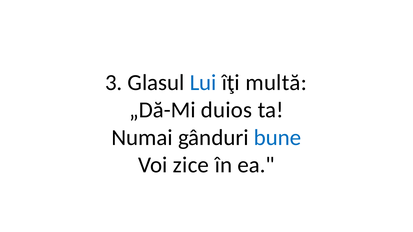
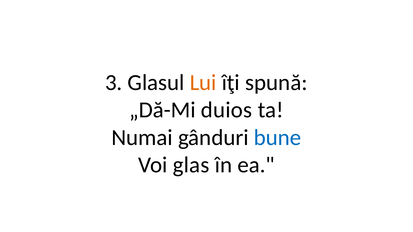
Lui colour: blue -> orange (203, 83)
multă: multă -> spună (276, 83)
zice: zice -> glas (191, 165)
